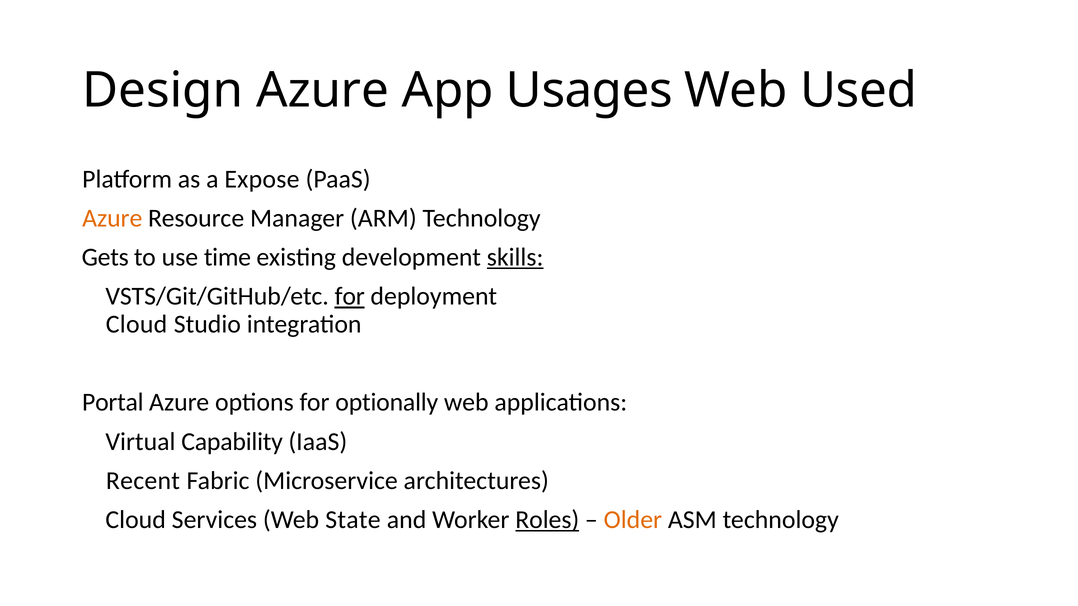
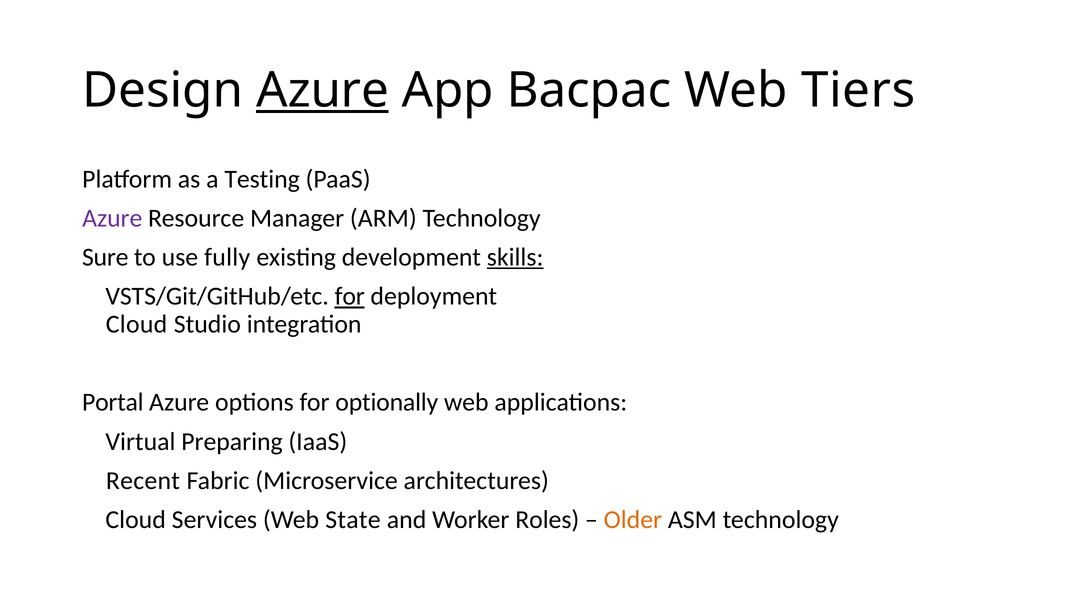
Azure underline: none -> present (323, 91)
Usages: Usages -> Bacpac (589, 91)
Used: Used -> Tiers (858, 91)
Expose: Expose -> Testing (262, 179)
Azure colour: orange -> purple (112, 218)
Gets: Gets -> Sure (105, 257)
time: time -> fully (227, 257)
Capability: Capability -> Preparing (232, 442)
Roles underline: present -> none (547, 520)
